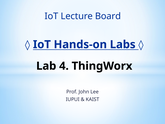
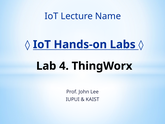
Board: Board -> Name (108, 16)
